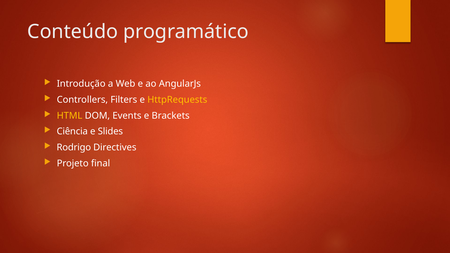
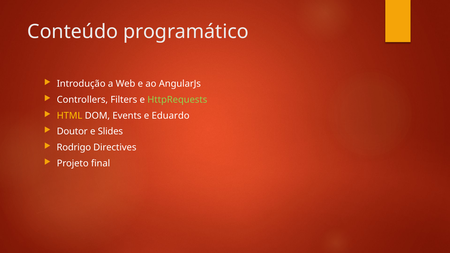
HttpRequests colour: yellow -> light green (177, 100)
Brackets: Brackets -> Eduardo (171, 116)
Ciência: Ciência -> Doutor (72, 132)
